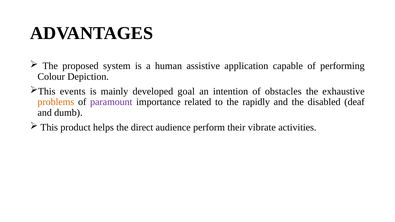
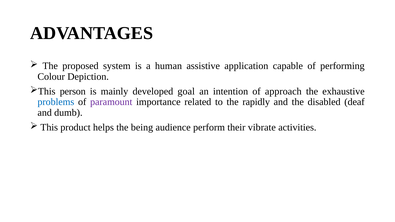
events: events -> person (73, 91)
obstacles: obstacles -> approach (283, 91)
problems colour: orange -> blue (56, 102)
direct: direct -> being (142, 127)
